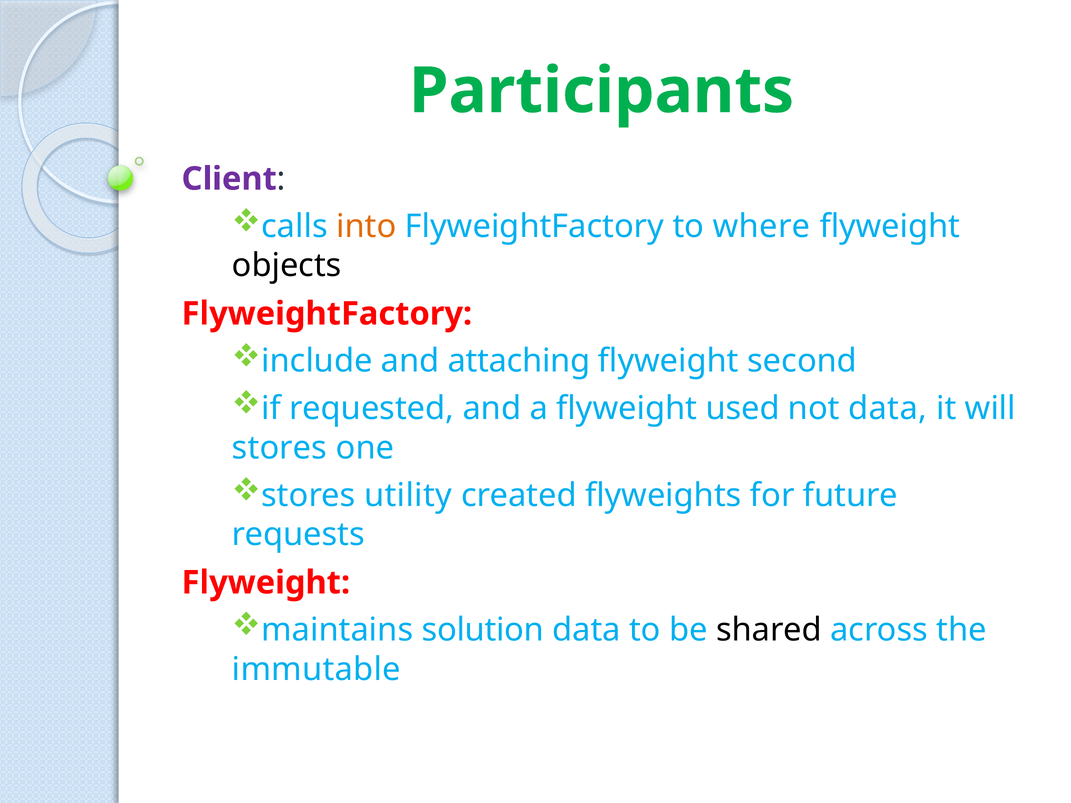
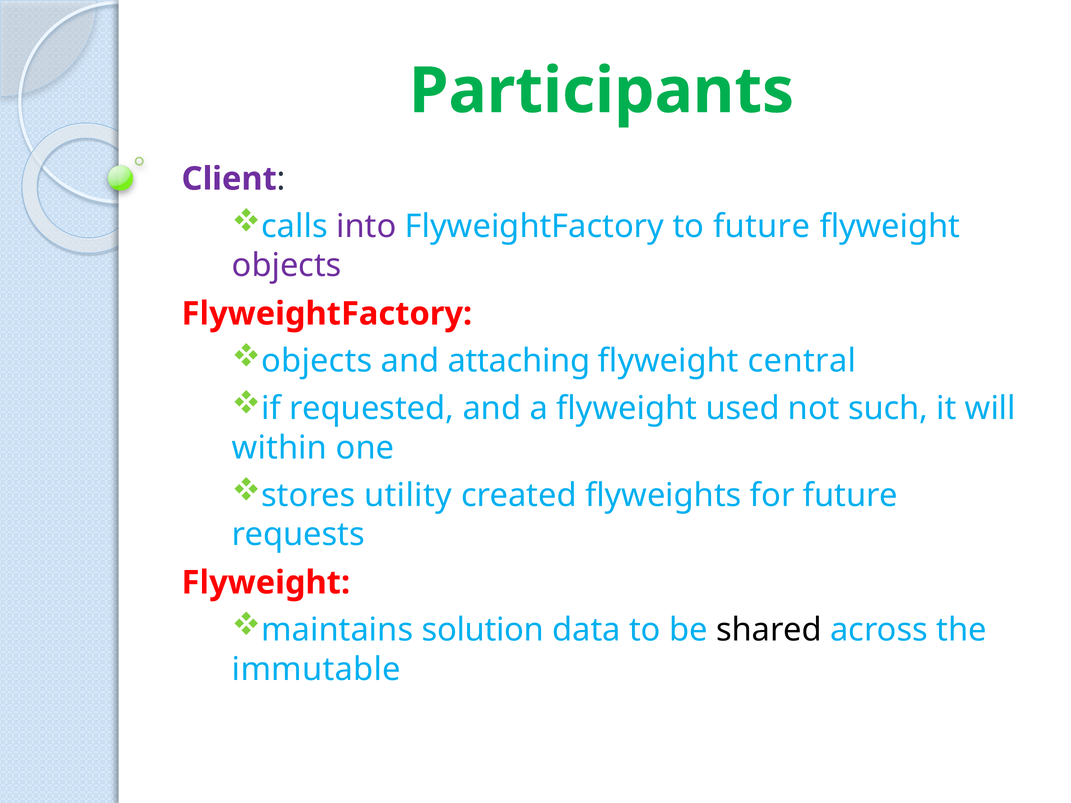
into colour: orange -> purple (366, 226)
to where: where -> future (762, 226)
objects colour: black -> purple (287, 266)
include: include -> objects (317, 361)
second: second -> central (802, 361)
not data: data -> such (888, 409)
stores: stores -> within (280, 448)
